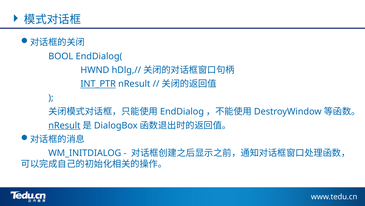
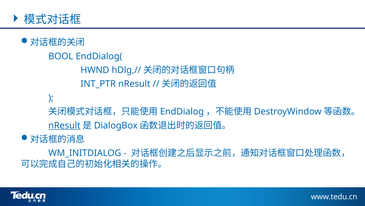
INT_PTR underline: present -> none (98, 84)
